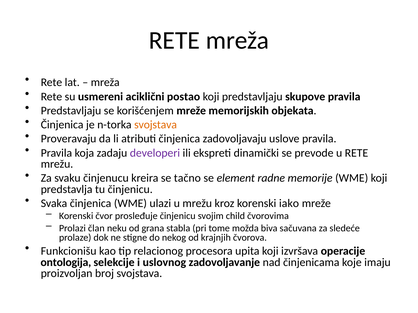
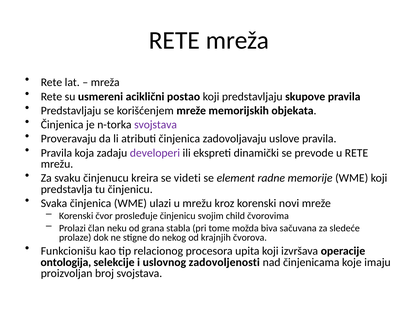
svojstava colour: orange -> purple (156, 125)
tačno: tačno -> videti (187, 178)
iako: iako -> novi (289, 204)
zadovoljavanje: zadovoljavanje -> zadovoljenosti (224, 263)
